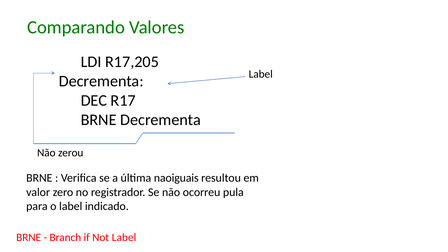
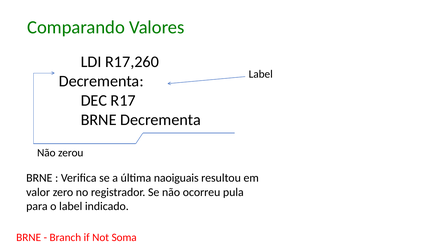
R17,205: R17,205 -> R17,260 (132, 62)
Not Label: Label -> Soma (124, 237)
